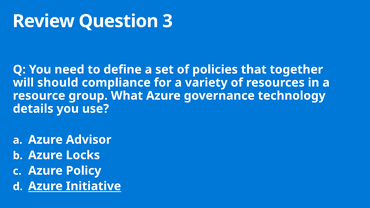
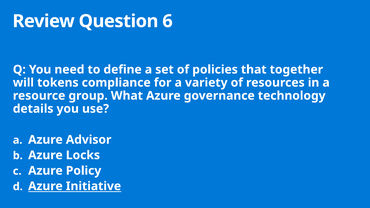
3: 3 -> 6 (168, 21)
should: should -> tokens (58, 83)
